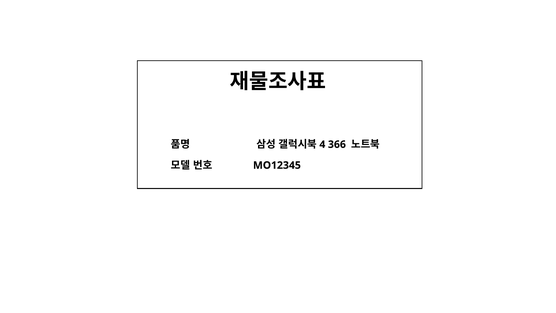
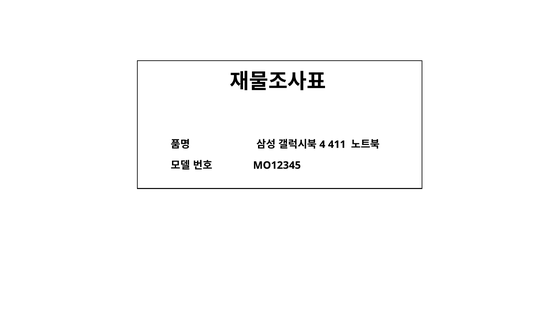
366: 366 -> 411 (337, 144)
